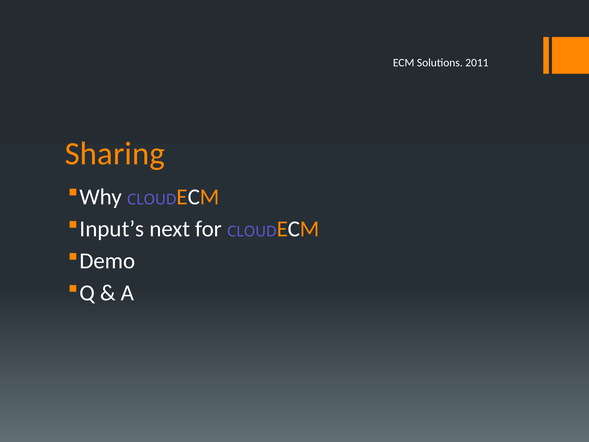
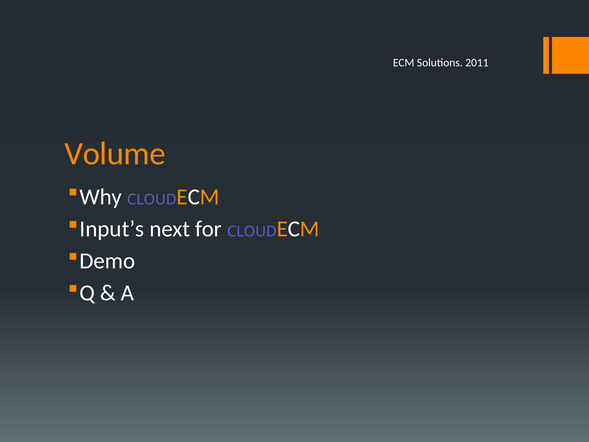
Sharing: Sharing -> Volume (115, 154)
